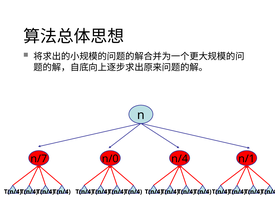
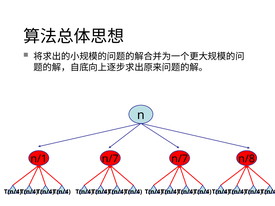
n/7: n/7 -> n/1 (39, 159)
n/0: n/0 -> n/7 (110, 159)
n/4: n/4 -> n/7 (180, 159)
n/1: n/1 -> n/8 (247, 159)
